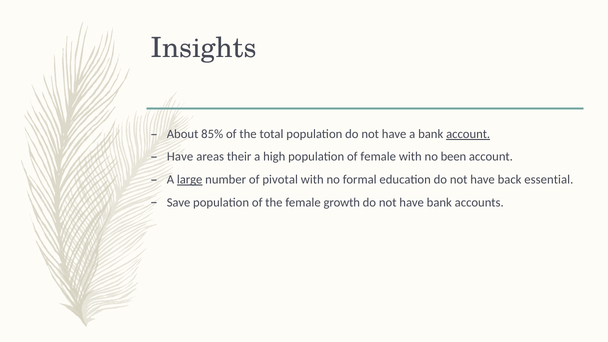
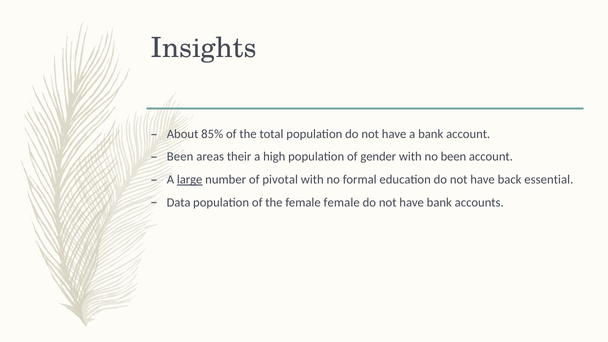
account underline: present -> none (468, 134)
Have: Have -> Been (180, 157)
of female: female -> gender (378, 157)
Save: Save -> Data (179, 202)
female growth: growth -> female (342, 202)
